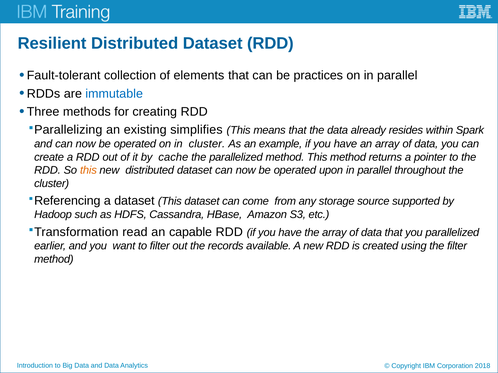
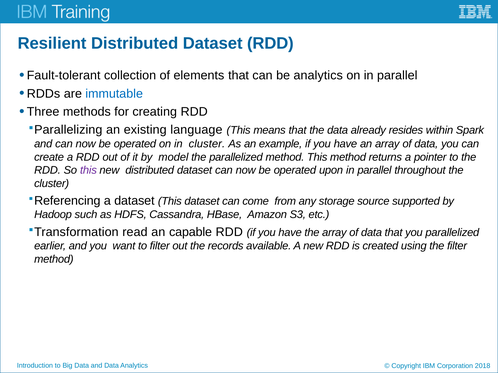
be practices: practices -> analytics (318, 76)
simplifies: simplifies -> language (196, 130)
cache: cache -> model (173, 157)
this colour: orange -> purple (88, 171)
